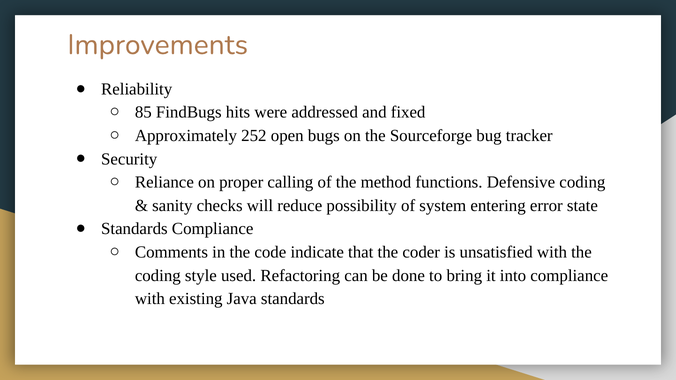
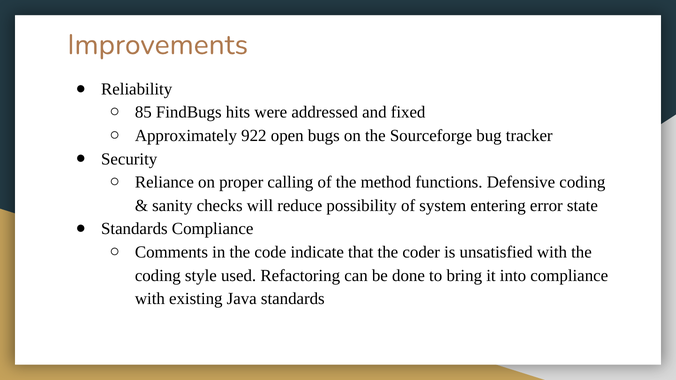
252: 252 -> 922 (254, 136)
